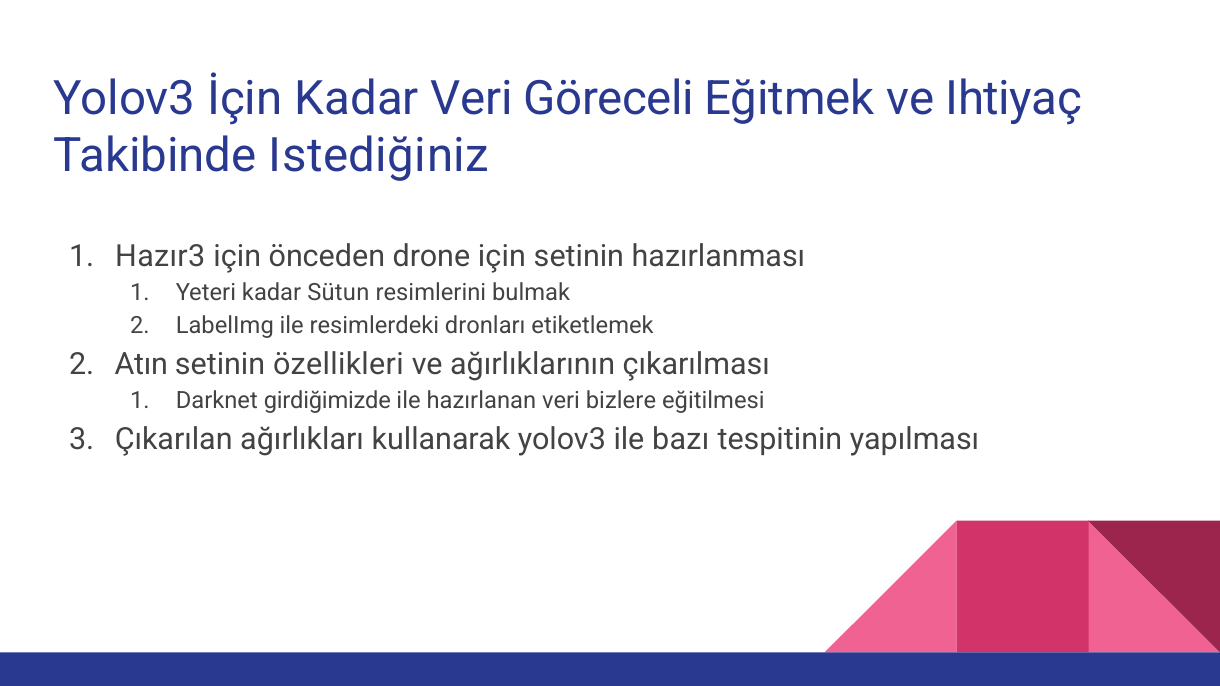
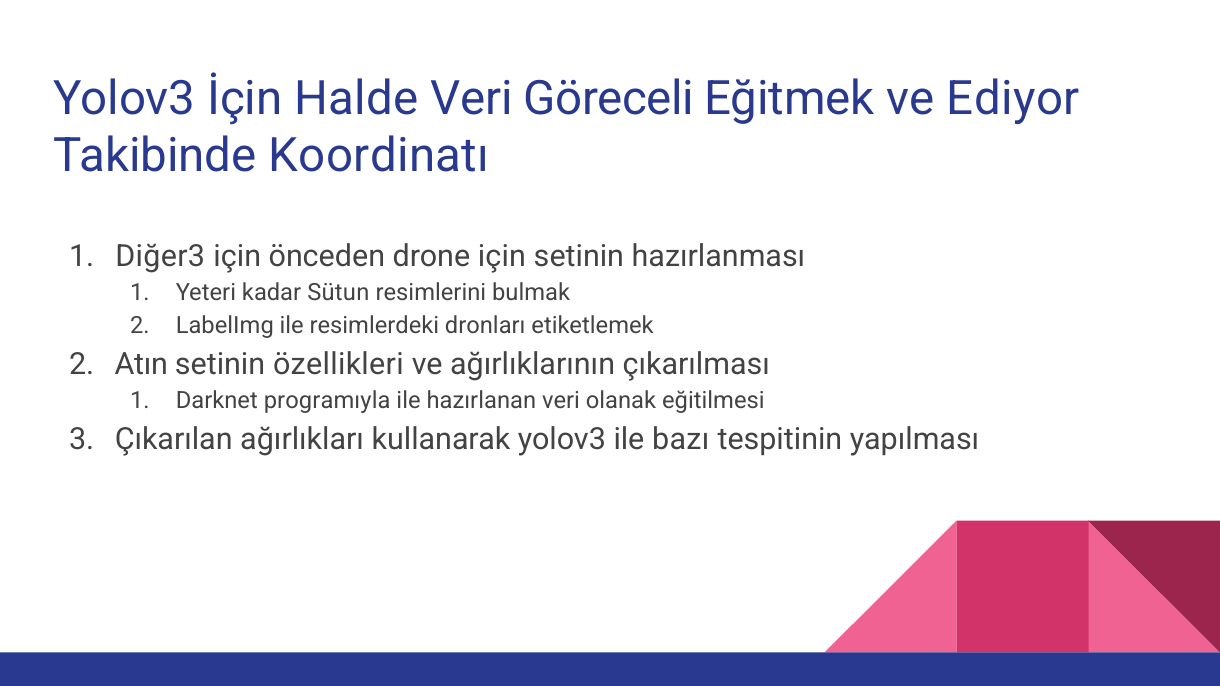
İçin Kadar: Kadar -> Halde (357, 99)
Ihtiyaç: Ihtiyaç -> Ediyor (1013, 99)
Istediğiniz: Istediğiniz -> Koordinatı (379, 156)
Hazır3: Hazır3 -> Diğer3 (160, 257)
girdiğimizde: girdiğimizde -> programıyla (327, 401)
bizlere: bizlere -> olanak (621, 401)
